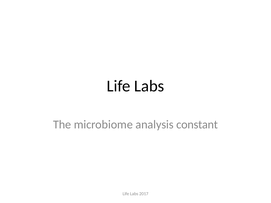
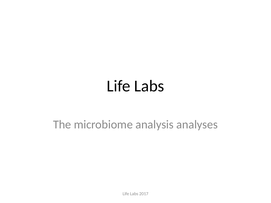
constant: constant -> analyses (197, 125)
